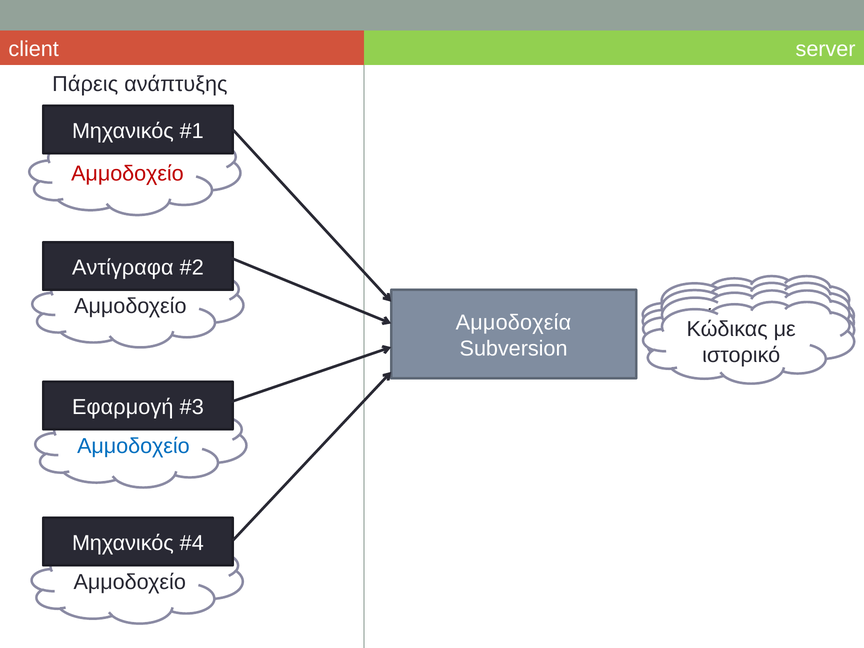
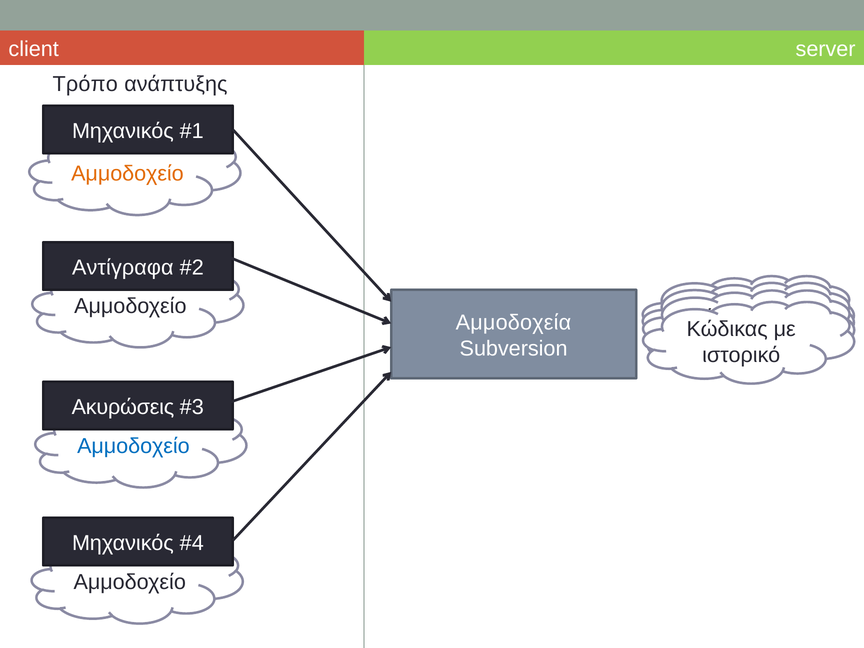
Πάρεις: Πάρεις -> Τρόπο (85, 84)
Αμμοδοχείο colour: red -> orange (127, 174)
Εφαρμογή: Εφαρμογή -> Ακυρώσεις (123, 407)
